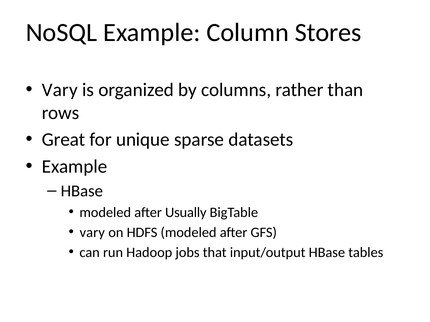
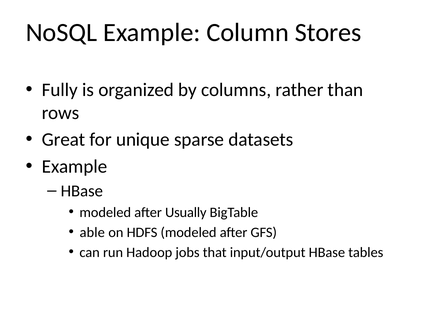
Vary: Vary -> Fully (60, 90)
vary: vary -> able (92, 233)
